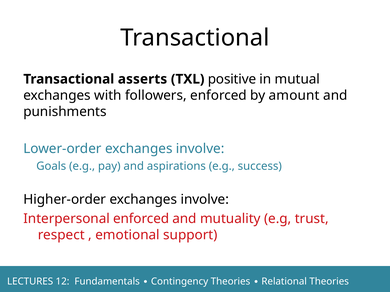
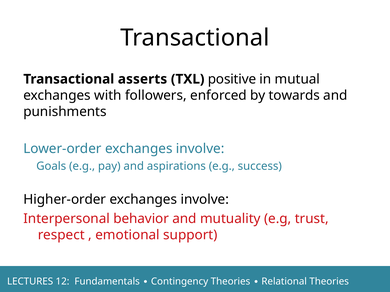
amount: amount -> towards (294, 95)
Interpersonal enforced: enforced -> behavior (141, 219)
